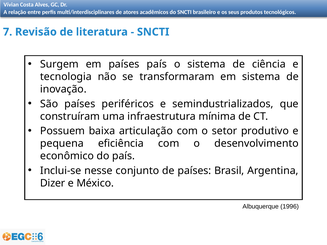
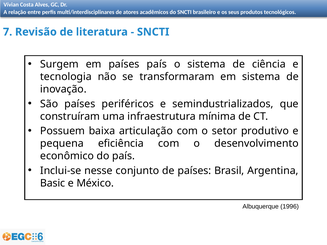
Dizer: Dizer -> Basic (53, 183)
